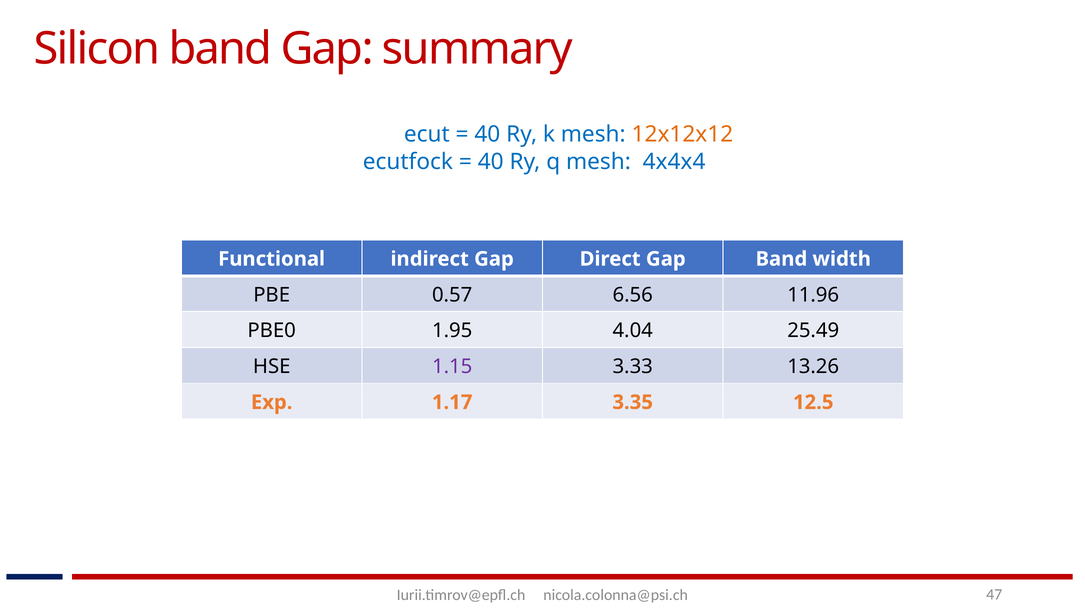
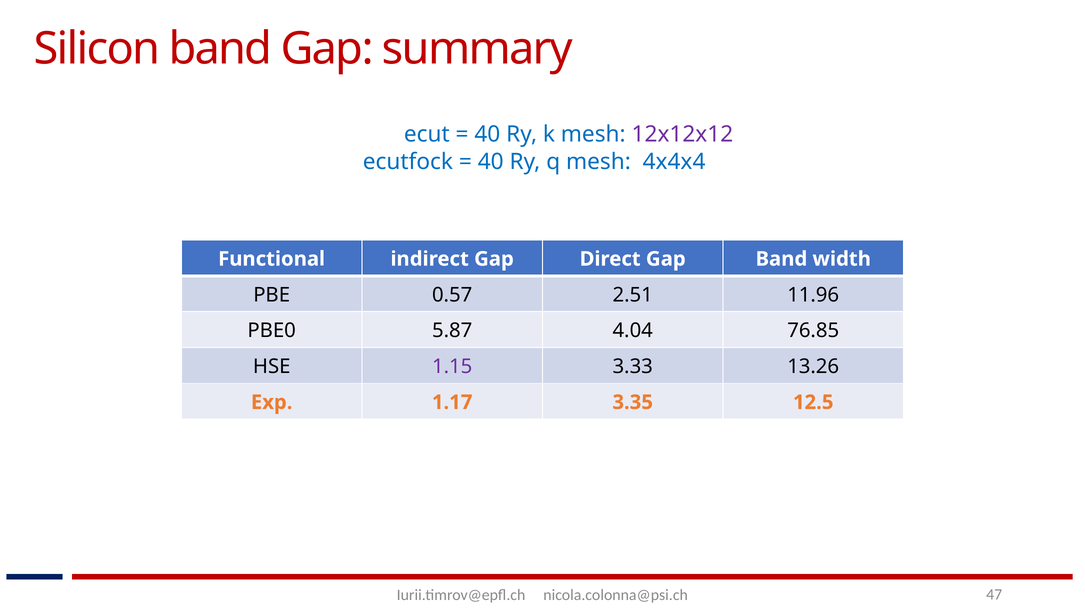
12x12x12 colour: orange -> purple (682, 135)
6.56: 6.56 -> 2.51 (633, 295)
1.95: 1.95 -> 5.87 (452, 331)
25.49: 25.49 -> 76.85 (813, 331)
